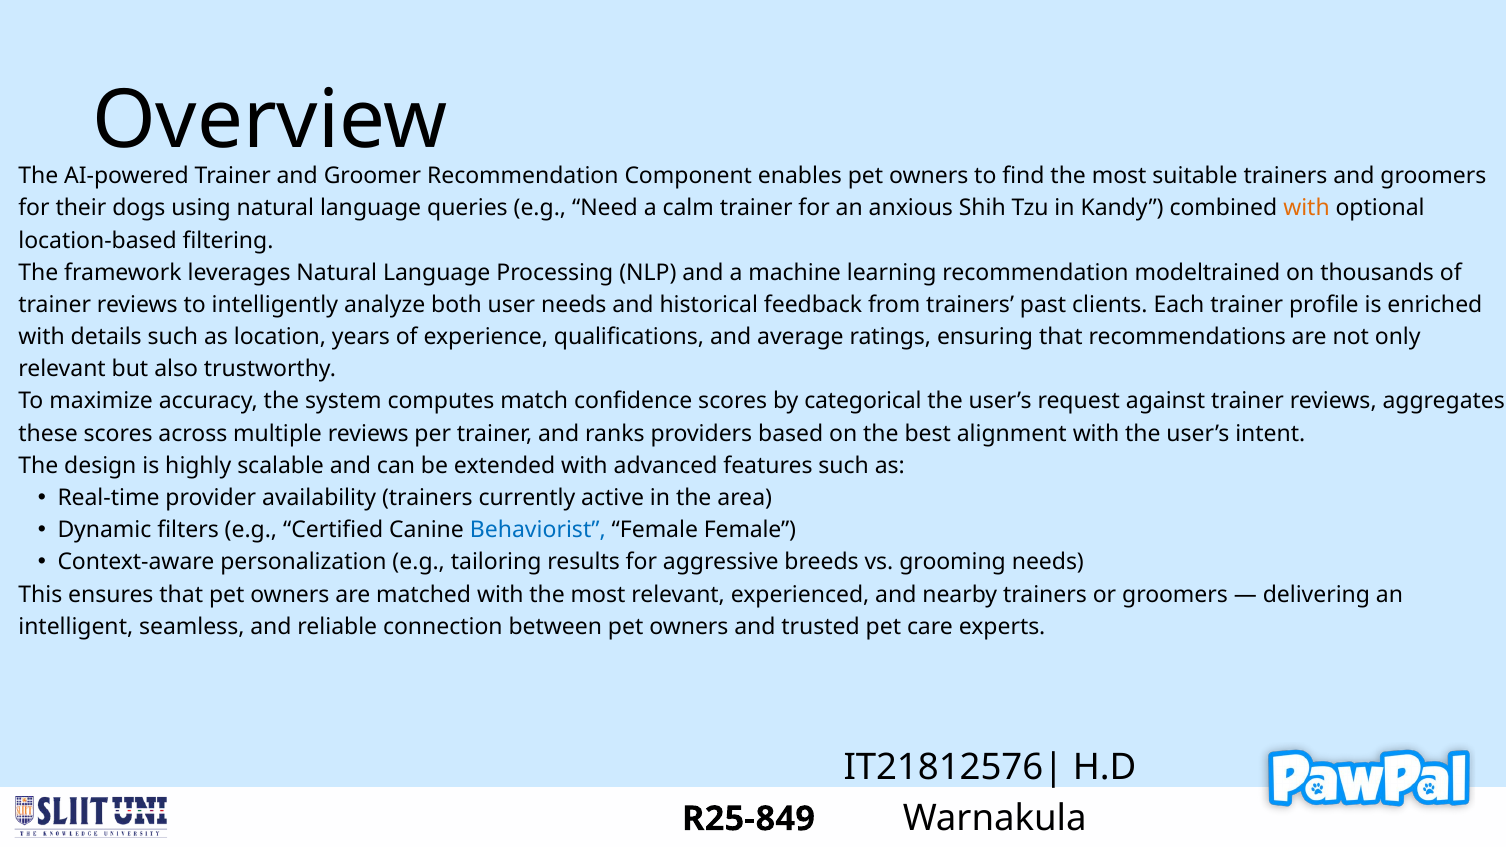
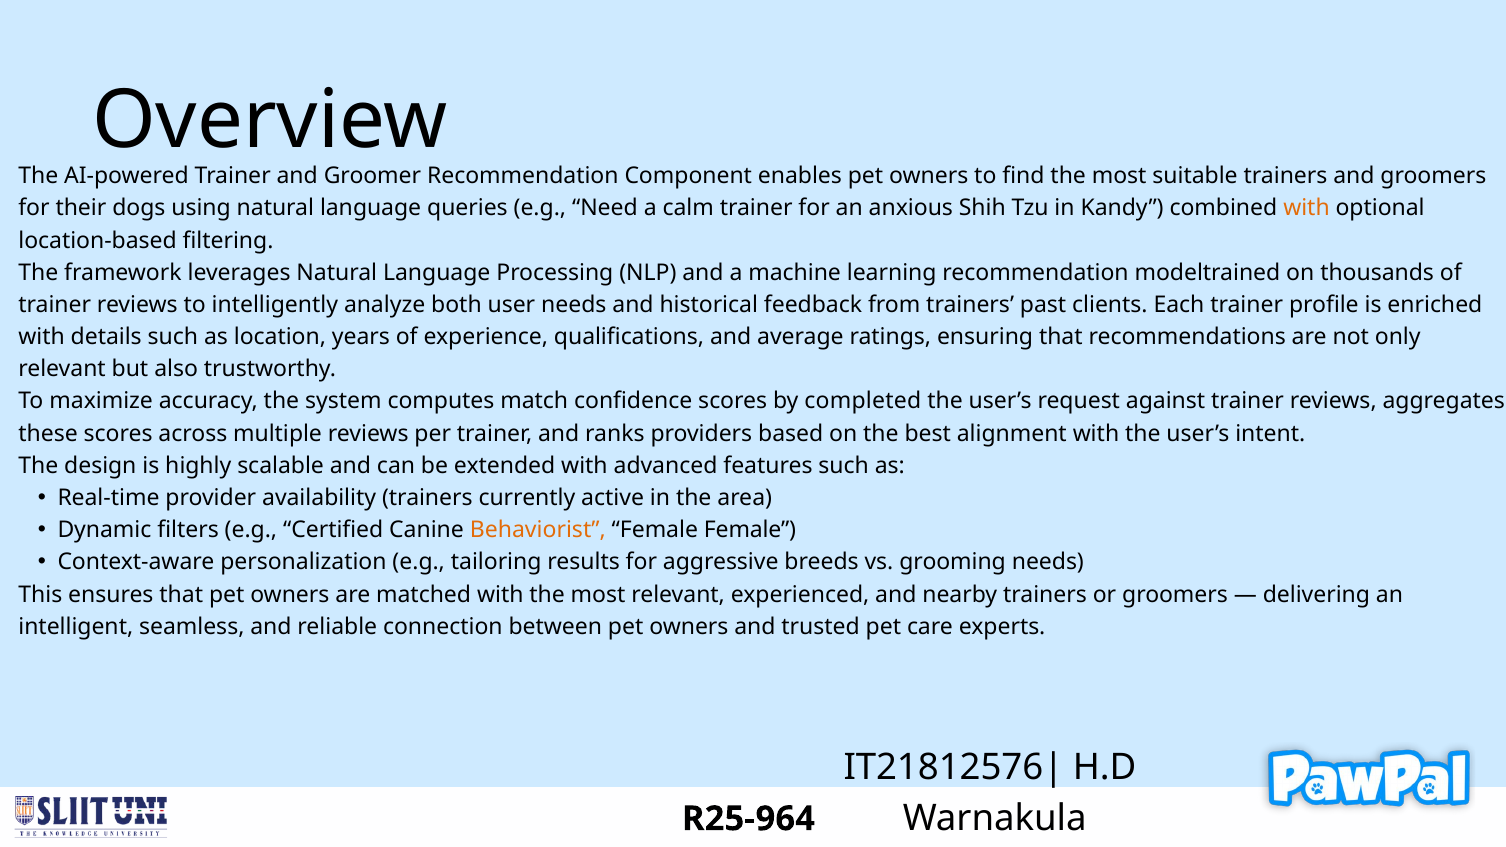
categorical: categorical -> completed (863, 401)
Behaviorist colour: blue -> orange (538, 530)
R25-849: R25-849 -> R25-964 (748, 819)
